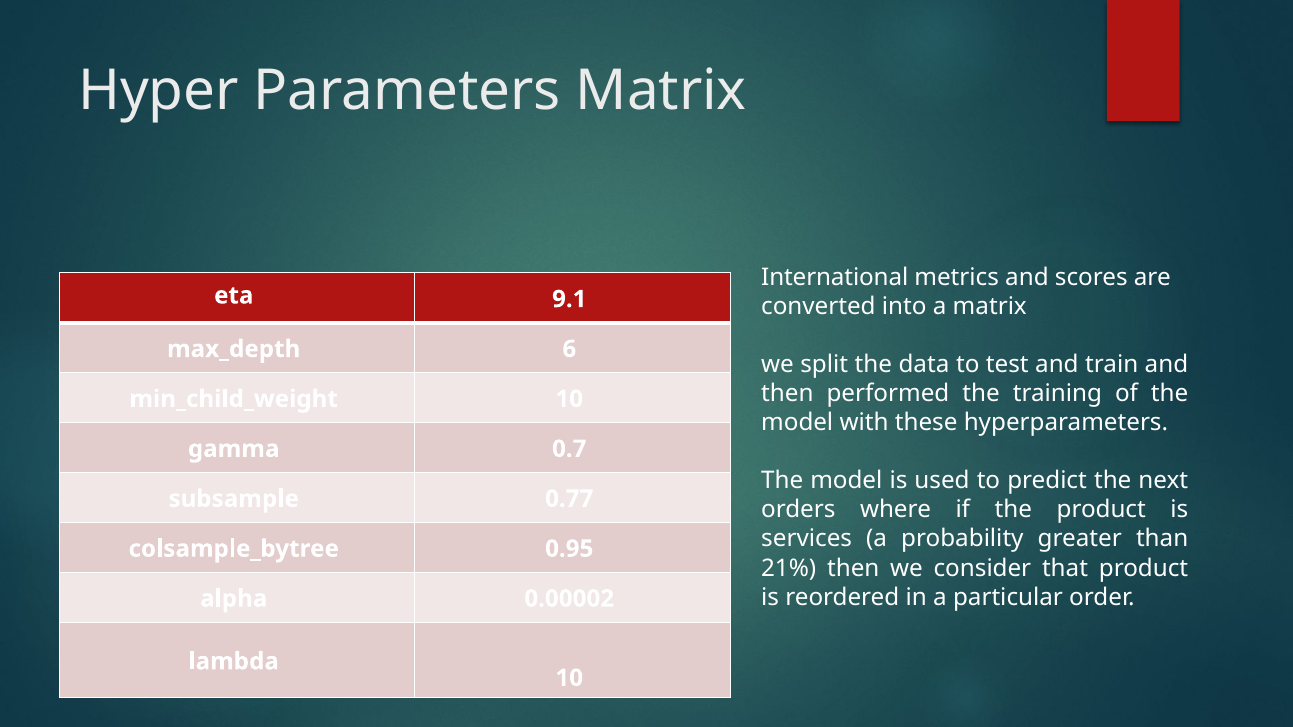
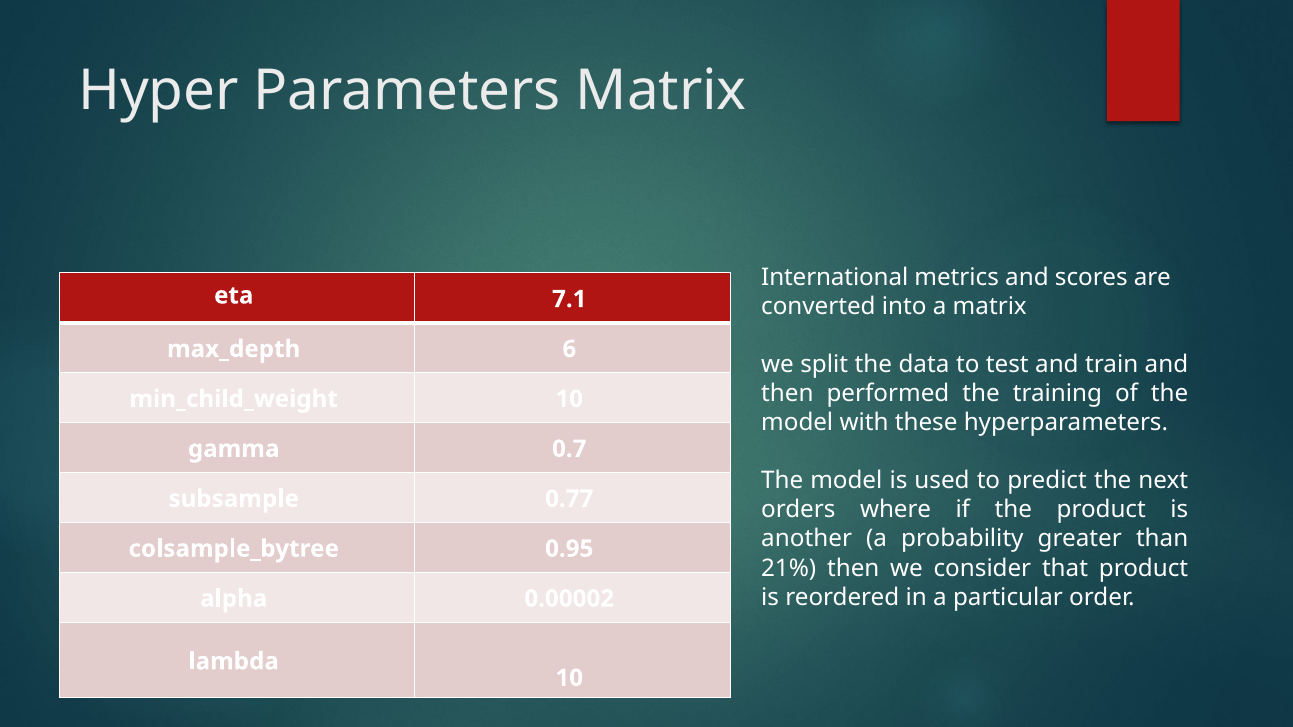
9.1: 9.1 -> 7.1 (569, 299)
services: services -> another (807, 539)
